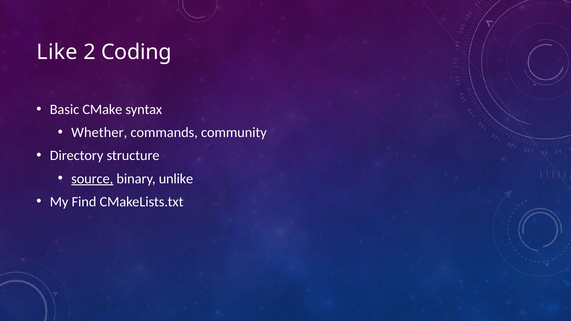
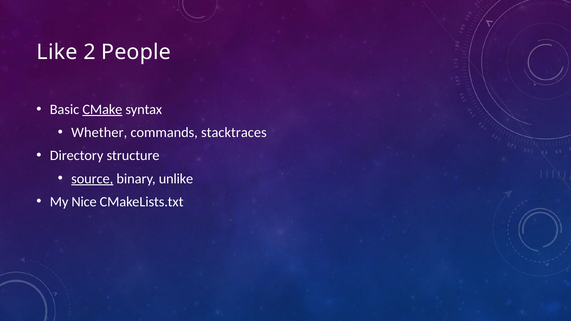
Coding: Coding -> People (136, 52)
CMake underline: none -> present (102, 109)
community: community -> stacktraces (234, 133)
Find: Find -> Nice (84, 202)
